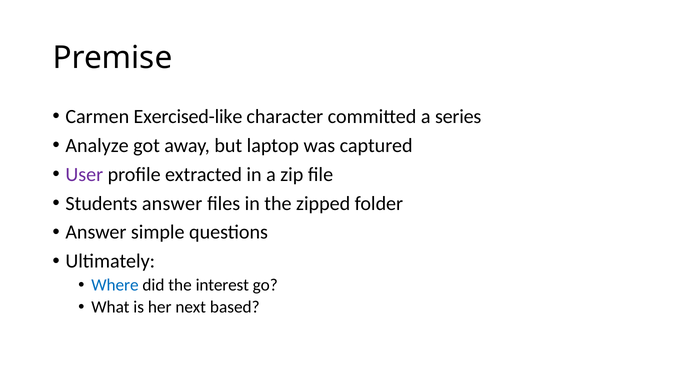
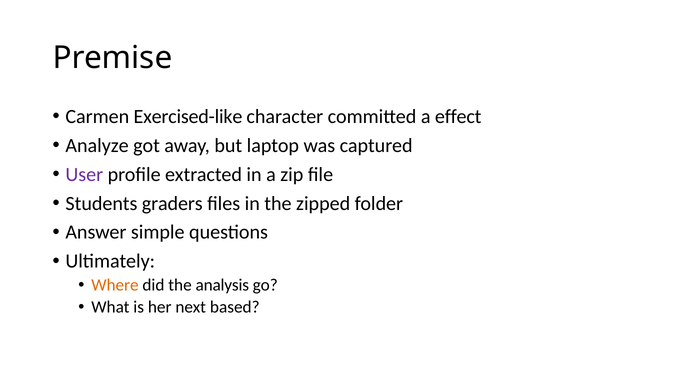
series: series -> effect (458, 116)
Students answer: answer -> graders (172, 203)
Where colour: blue -> orange (115, 285)
interest: interest -> analysis (222, 285)
